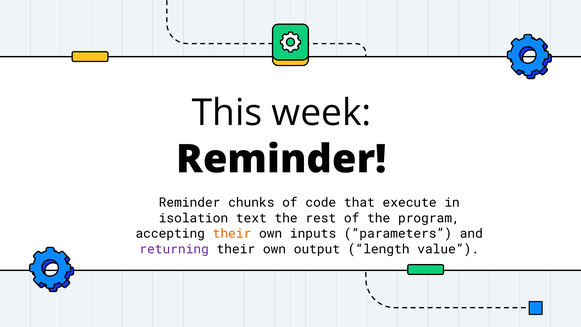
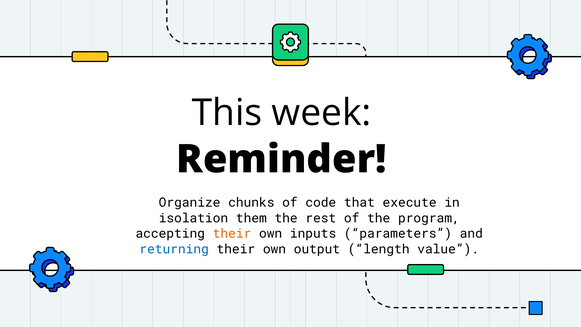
Reminder: Reminder -> Organize (190, 203)
text: text -> them (251, 218)
returning colour: purple -> blue (174, 249)
